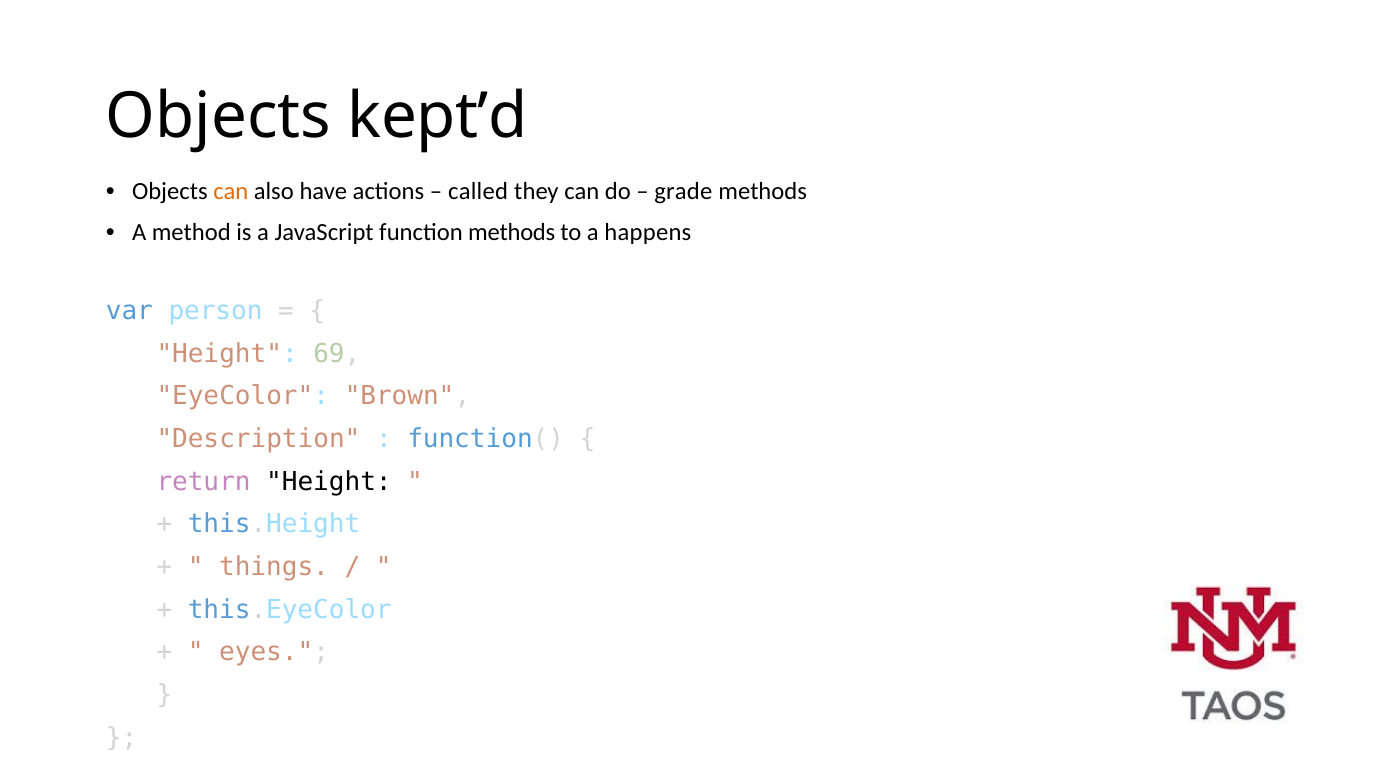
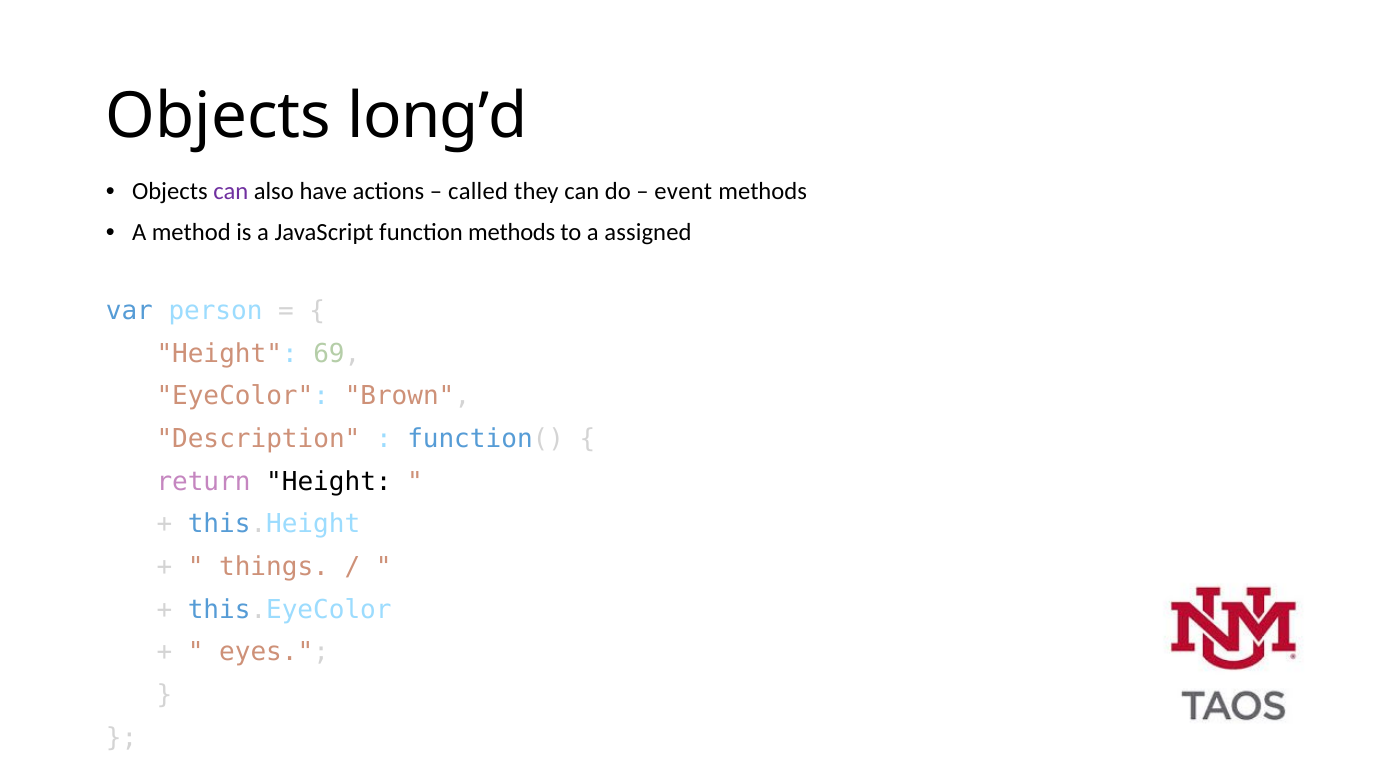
kept’d: kept’d -> long’d (438, 117)
can colour: orange -> purple (231, 192)
grade: grade -> event (683, 192)
happens: happens -> assigned (648, 233)
